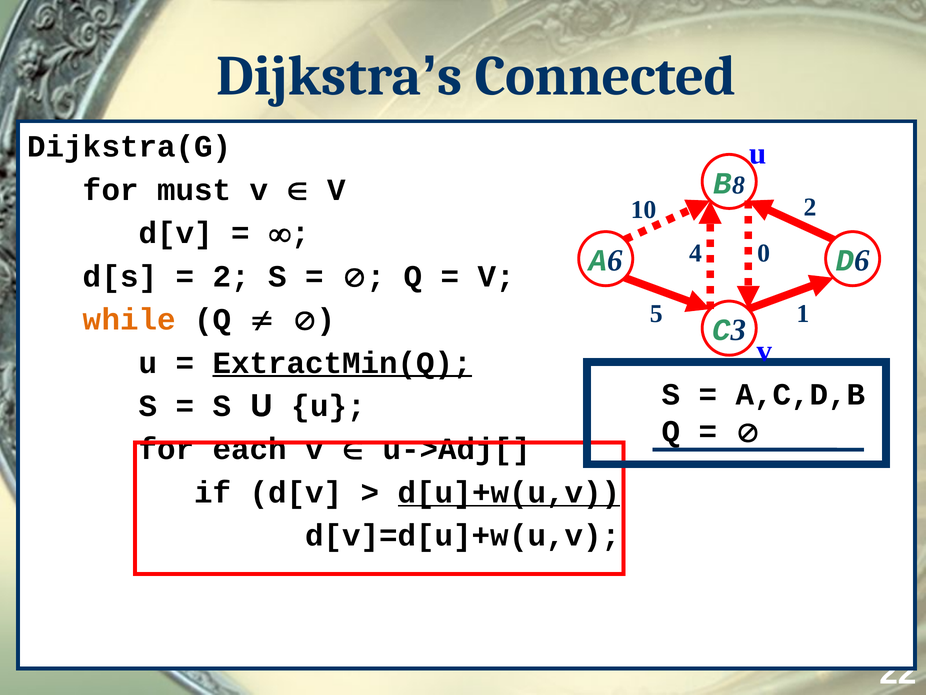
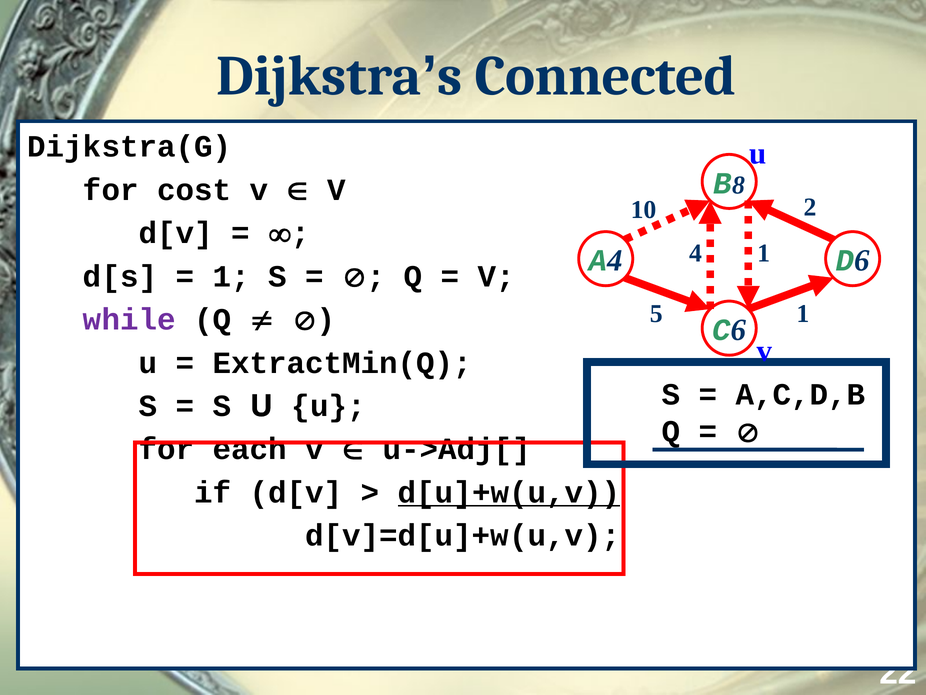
must: must -> cost (194, 190)
4 0: 0 -> 1 (764, 253)
6: 6 -> 4 (615, 261)
2: 2 -> 1 (231, 276)
while colour: orange -> purple (129, 319)
3: 3 -> 6 (738, 330)
ExtractMin(Q underline: present -> none (342, 363)
